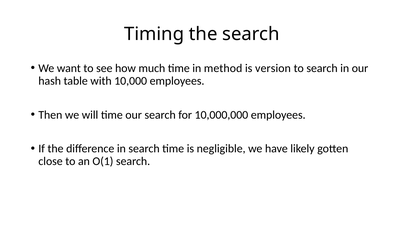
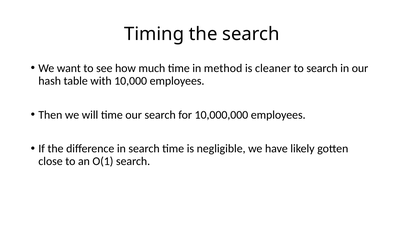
version: version -> cleaner (273, 68)
